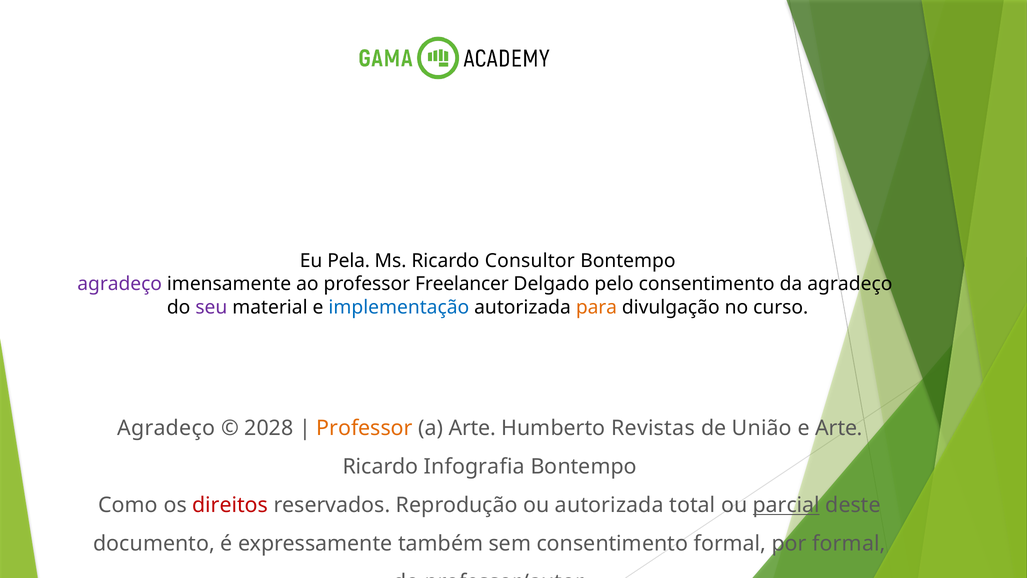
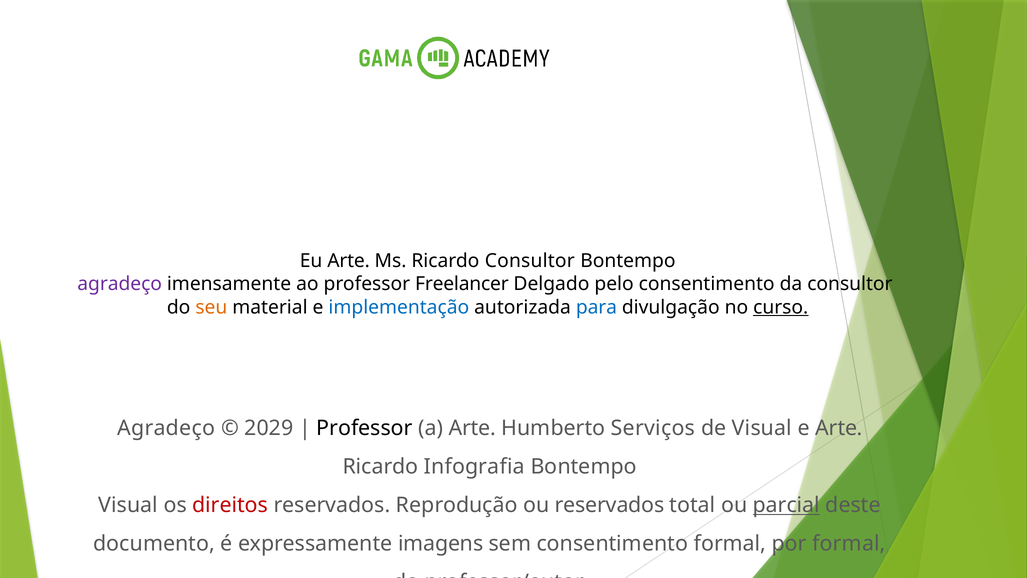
Eu Pela: Pela -> Arte (349, 261)
da agradeço: agradeço -> consultor (850, 284)
seu colour: purple -> orange (211, 307)
para colour: orange -> blue (596, 307)
curso underline: none -> present (781, 307)
2028: 2028 -> 2029 (269, 428)
Professor colour: orange -> black (365, 428)
Revistas: Revistas -> Serviços (653, 428)
de União: União -> Visual (762, 428)
Como: Como -> Visual (128, 505)
ou autorizada: autorizada -> reservados (610, 505)
também: também -> imagens (441, 544)
